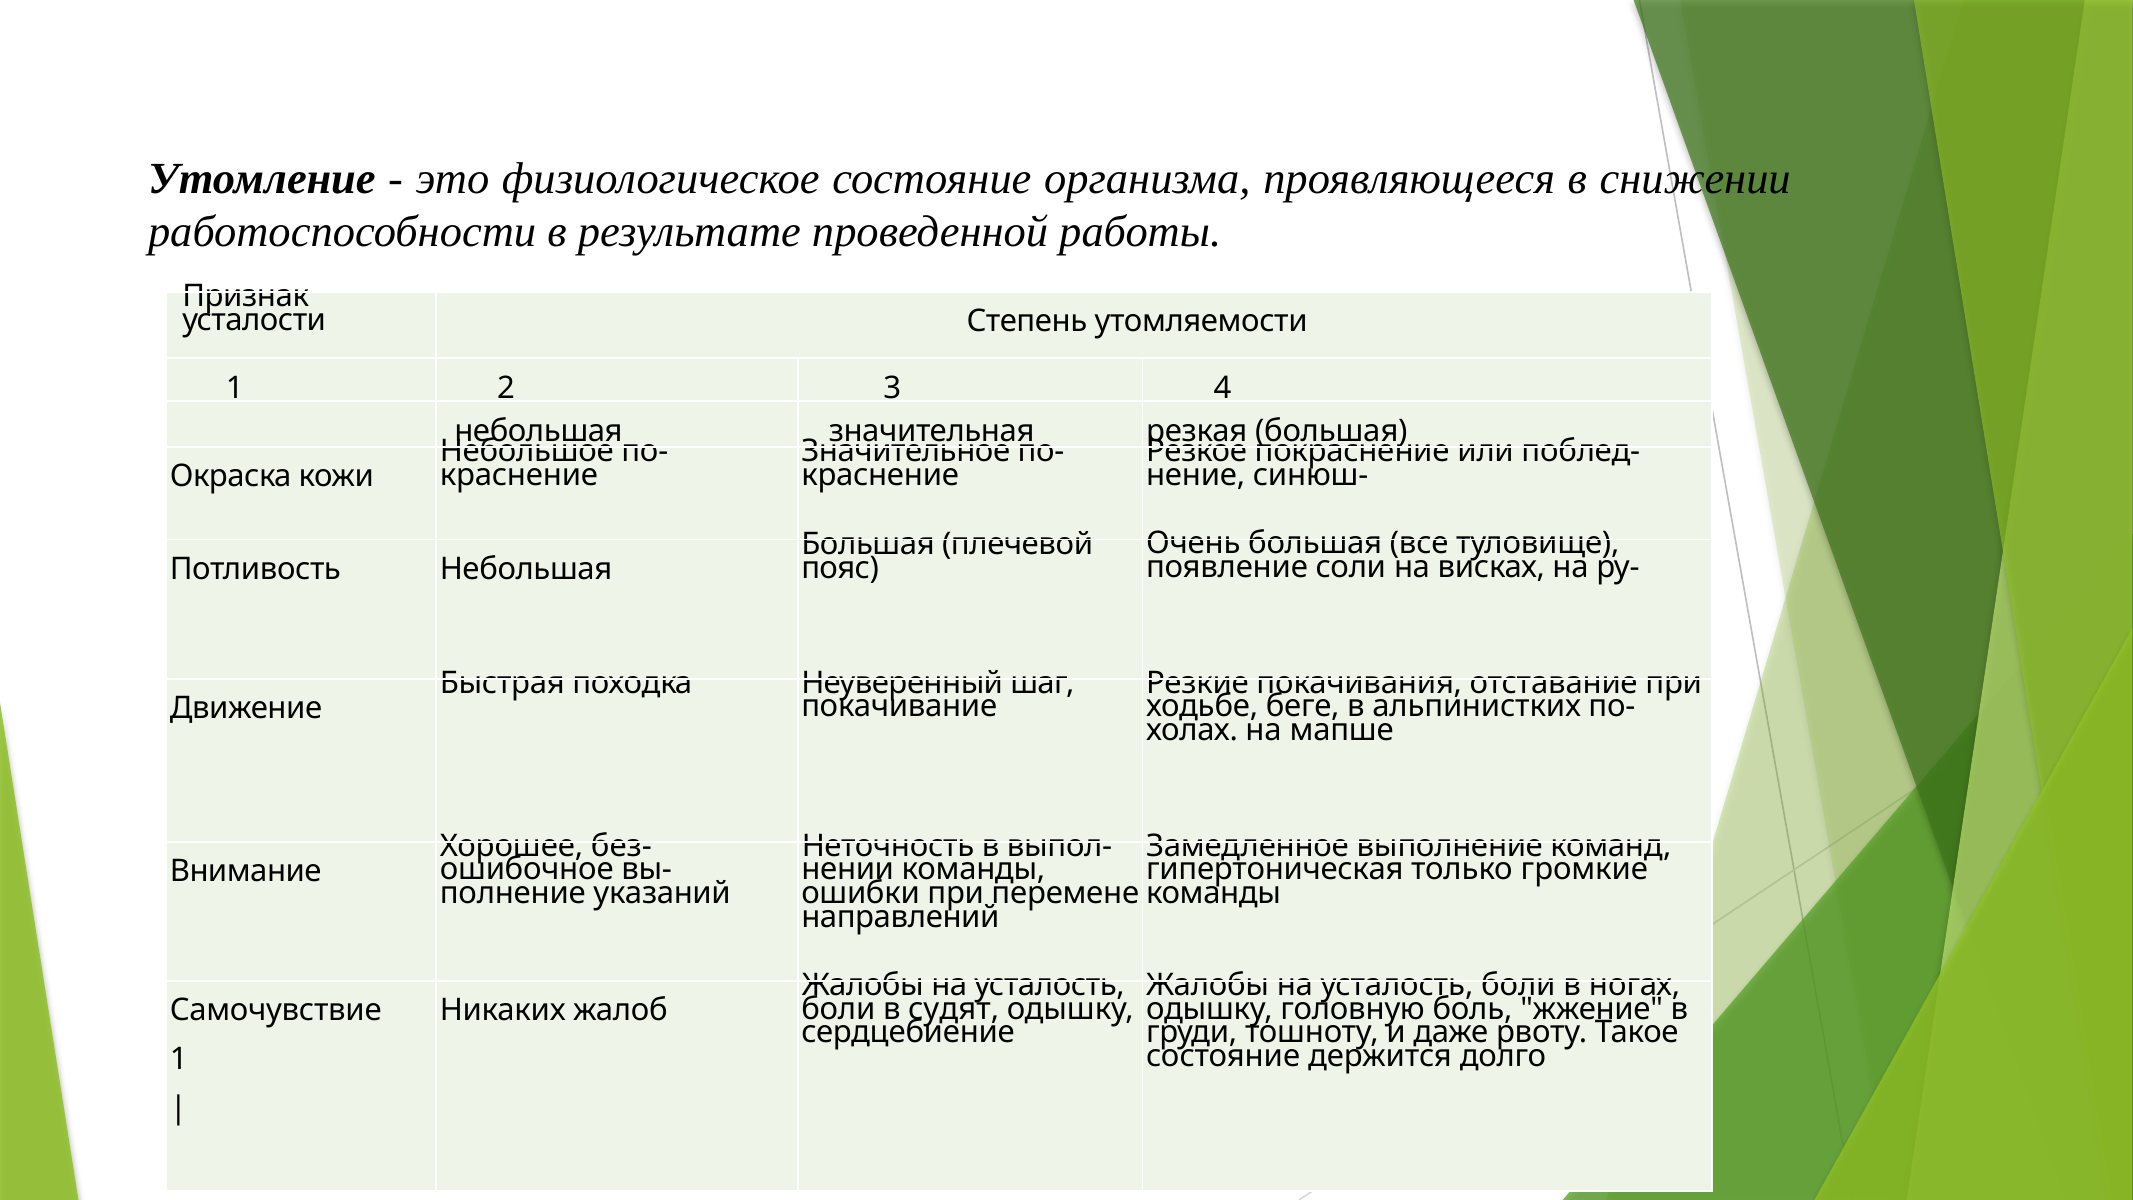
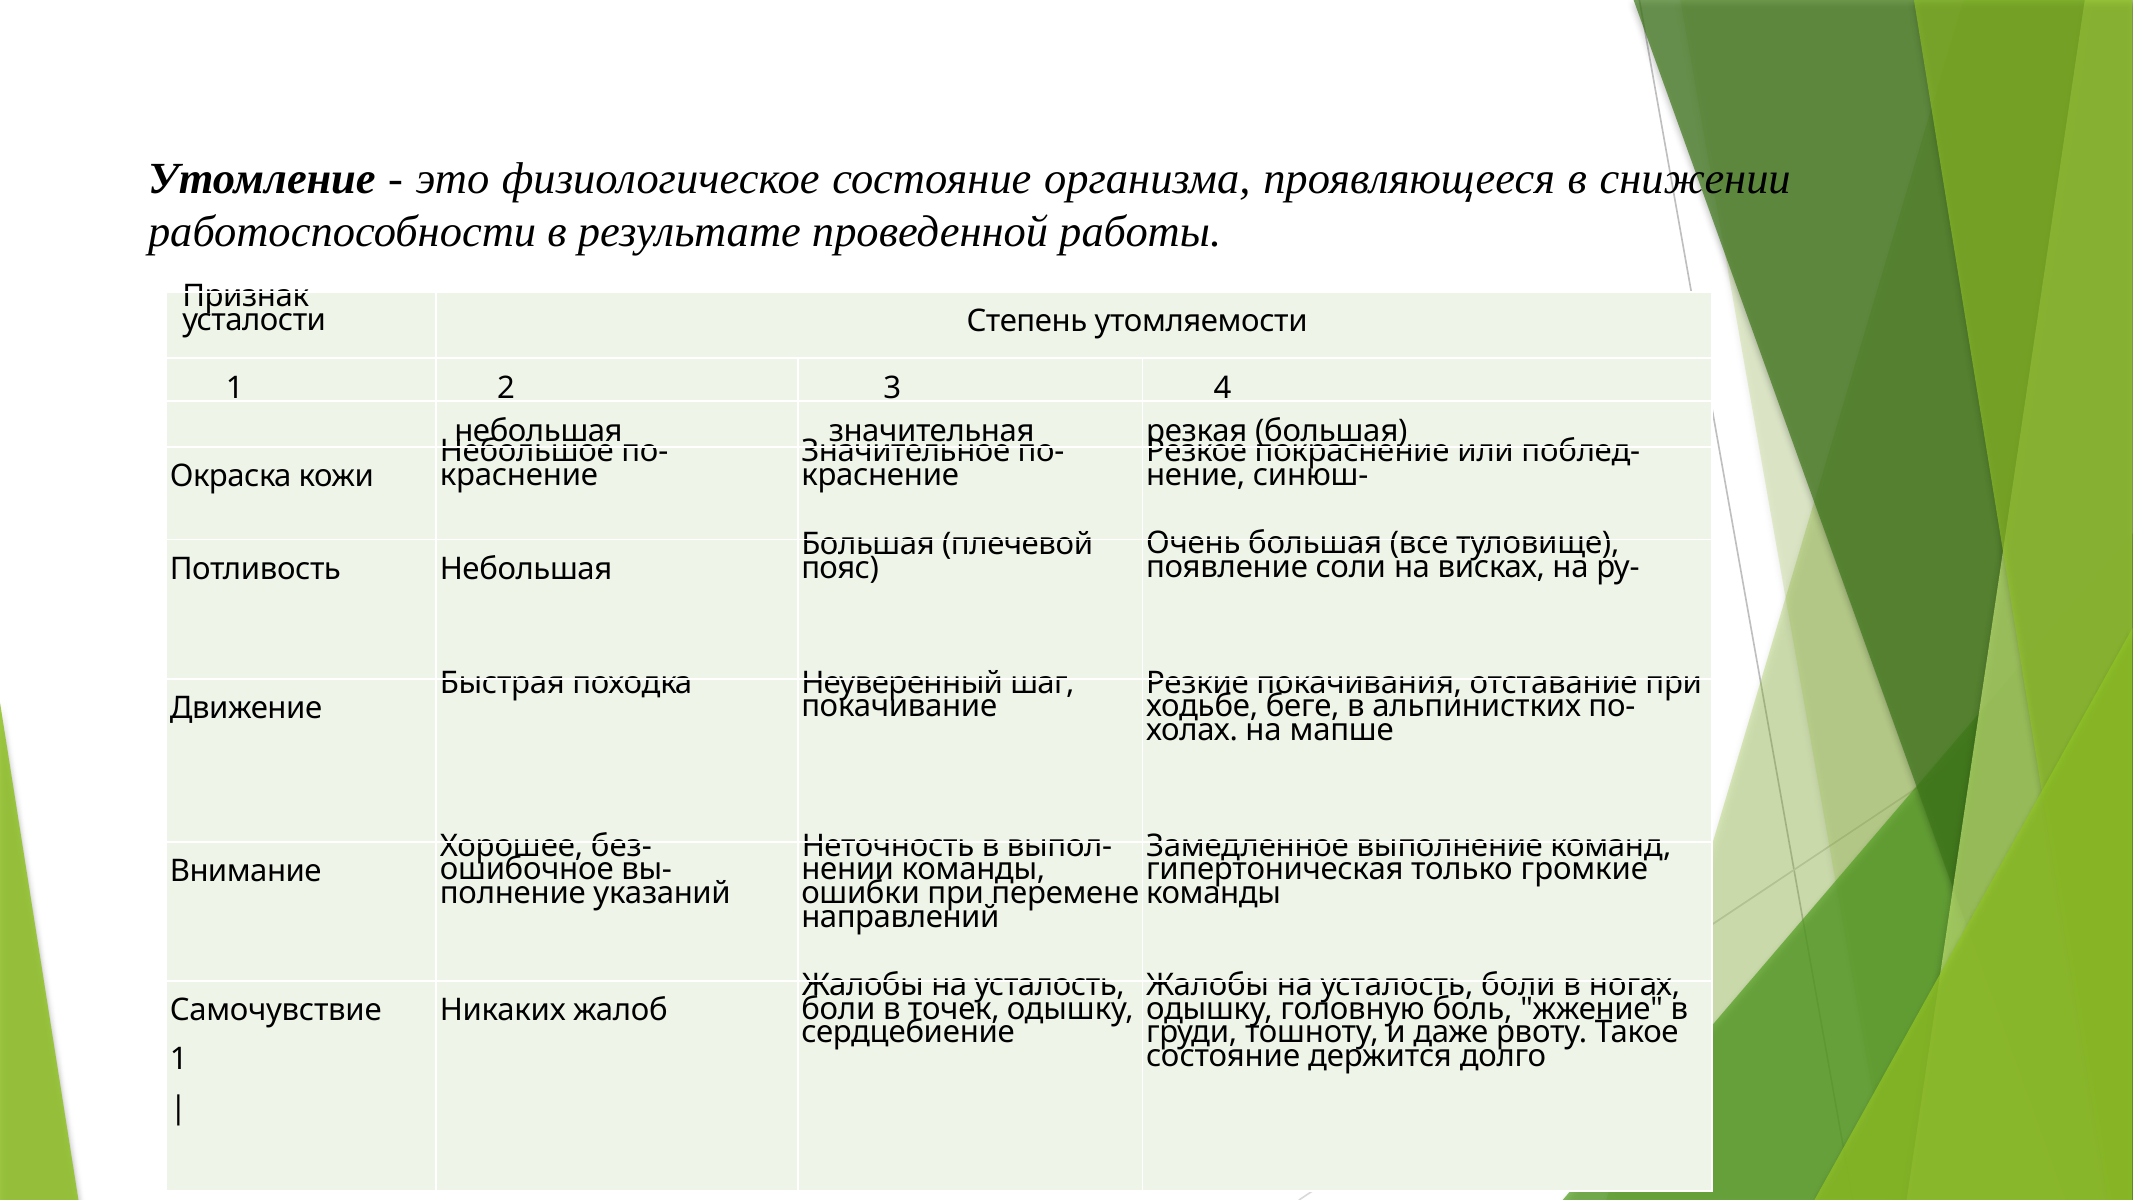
судят: судят -> точек (954, 1009)
